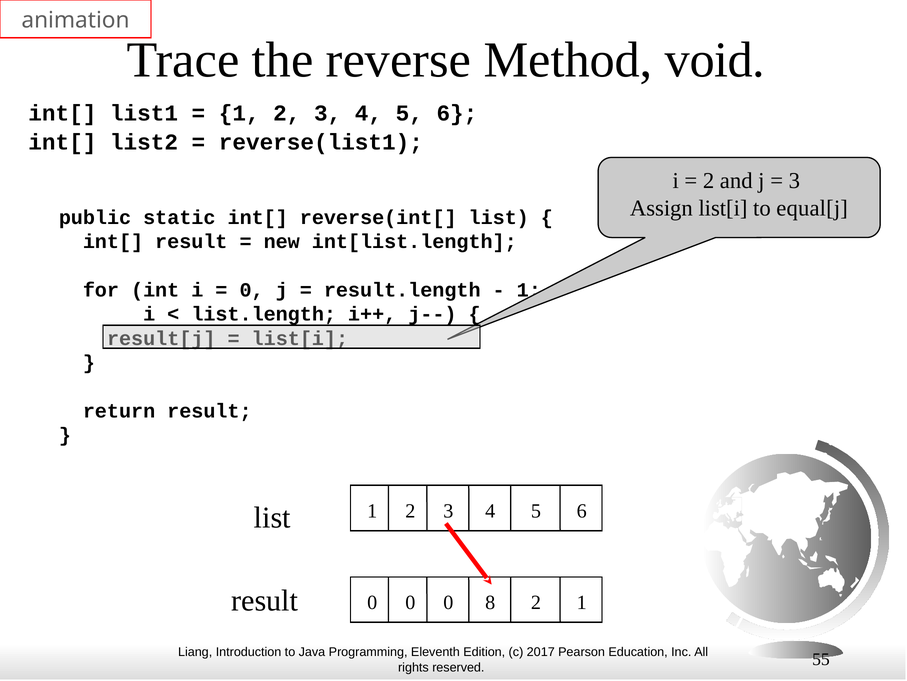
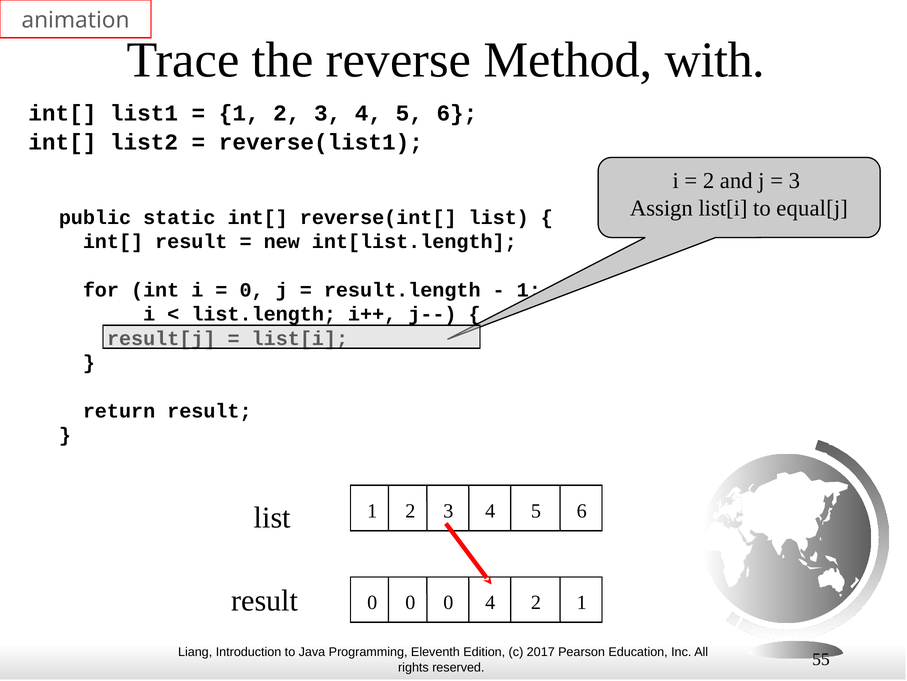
void: void -> with (715, 60)
0 8: 8 -> 4 (490, 602)
